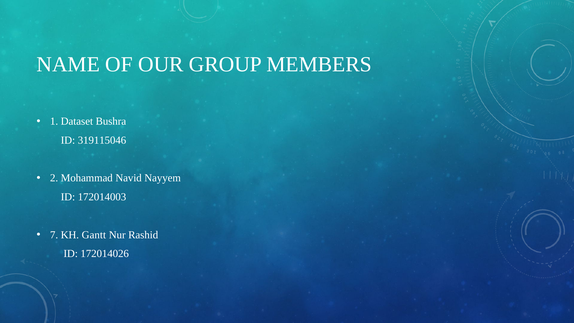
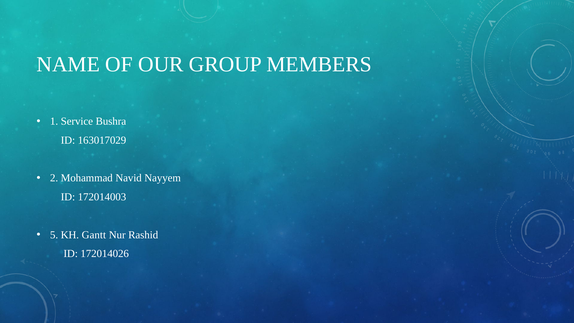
Dataset: Dataset -> Service (77, 121)
319115046: 319115046 -> 163017029 (102, 140)
7: 7 -> 5 (54, 235)
